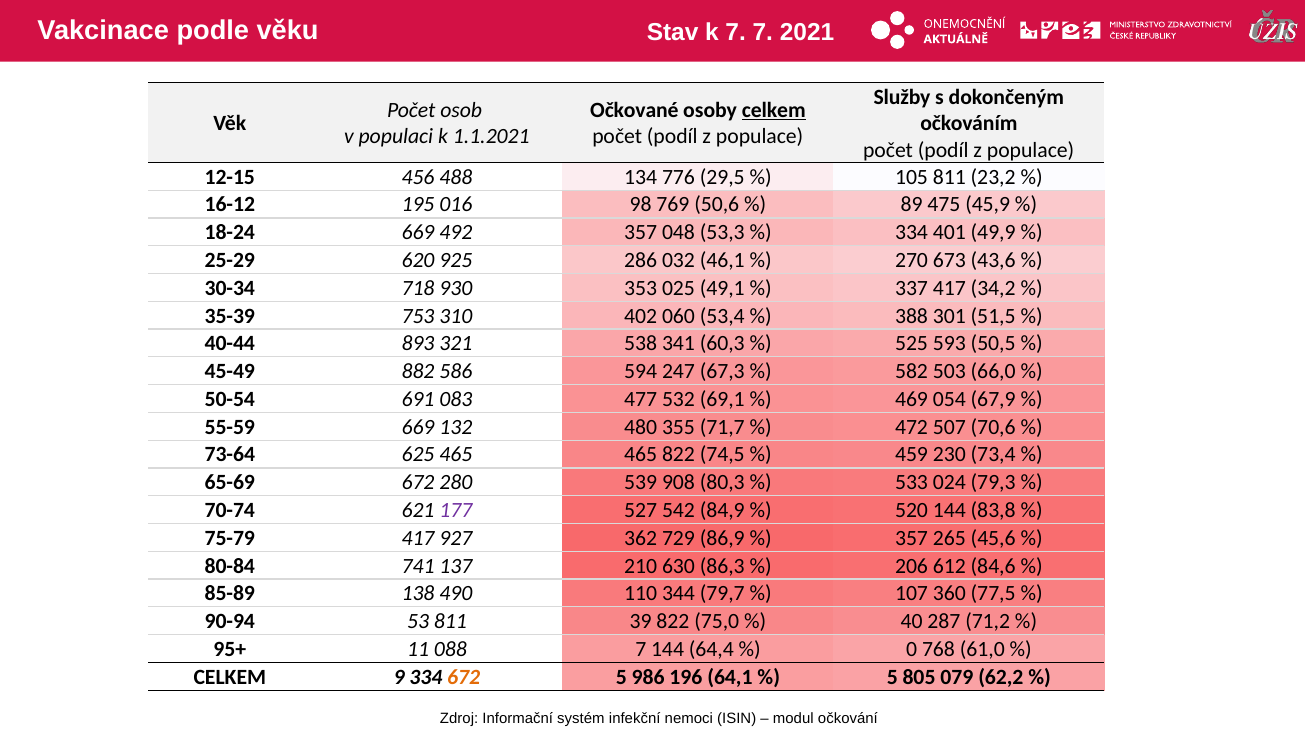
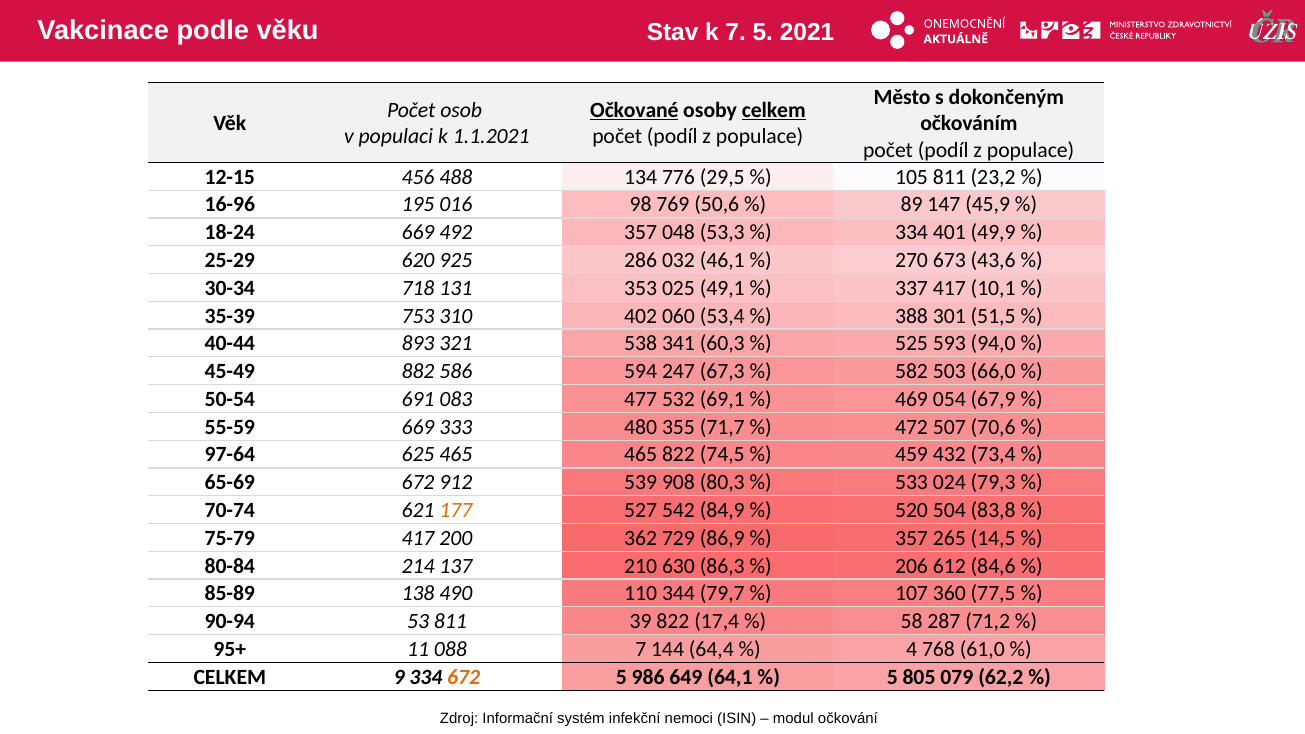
7 7: 7 -> 5 (763, 32)
Služby: Služby -> Město (902, 97)
Očkované underline: none -> present (634, 110)
16-12: 16-12 -> 16-96 (230, 205)
475: 475 -> 147 (944, 205)
930: 930 -> 131 (456, 288)
34,2: 34,2 -> 10,1 (993, 288)
50,5: 50,5 -> 94,0 (993, 344)
132: 132 -> 333 (456, 427)
73-64: 73-64 -> 97-64 (230, 455)
230: 230 -> 432 (949, 455)
280: 280 -> 912 (456, 483)
177 colour: purple -> orange (456, 510)
520 144: 144 -> 504 (949, 510)
927: 927 -> 200 (456, 538)
45,6: 45,6 -> 14,5 (993, 538)
741: 741 -> 214 (418, 566)
75,0: 75,0 -> 17,4 (717, 622)
40: 40 -> 58 (912, 622)
0: 0 -> 4 (912, 649)
196: 196 -> 649 (686, 677)
